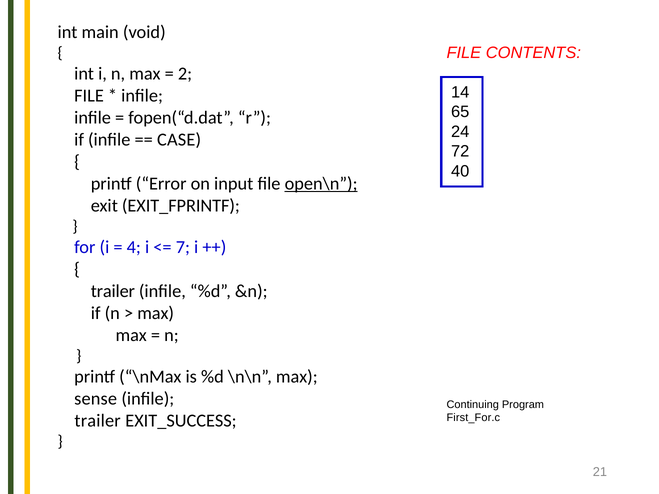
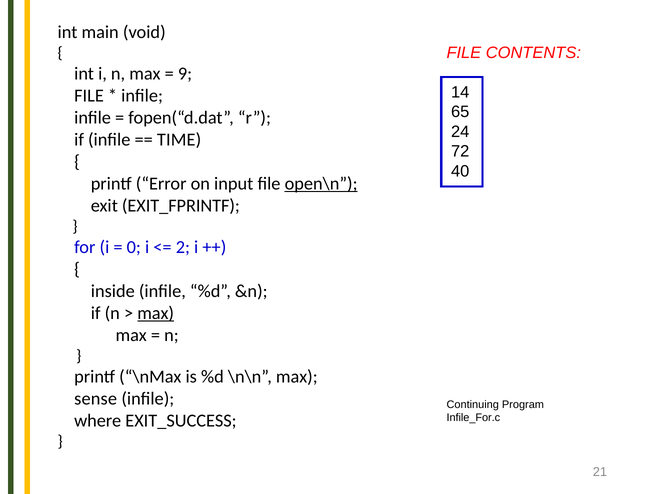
2: 2 -> 9 (185, 74)
CASE: CASE -> TIME (179, 140)
4: 4 -> 0 (134, 247)
7: 7 -> 2 (183, 247)
trailer: trailer -> inside (113, 291)
max underline: none -> present (156, 313)
First_For.c: First_For.c -> Infile_For.c (473, 418)
trailer: trailer -> where (98, 421)
